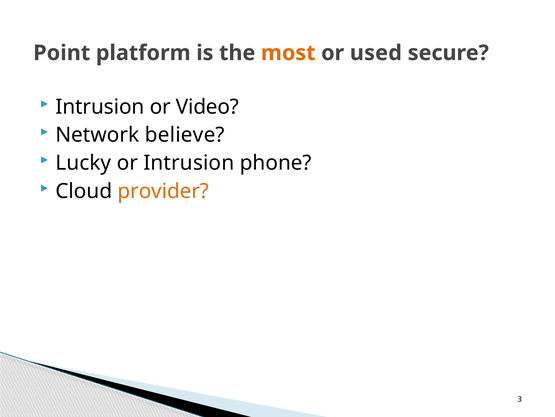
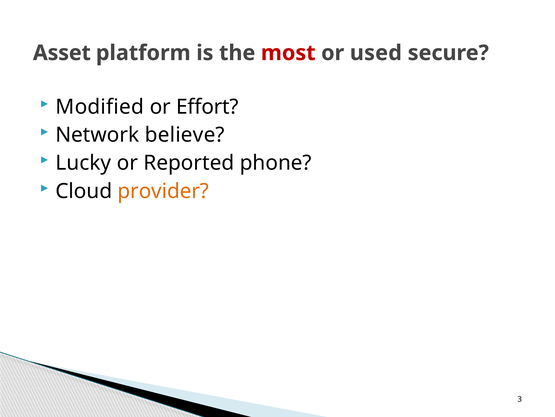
Point: Point -> Asset (62, 53)
most colour: orange -> red (288, 53)
Intrusion: Intrusion -> Modified (100, 107)
Video: Video -> Effort (207, 107)
or Intrusion: Intrusion -> Reported (189, 163)
